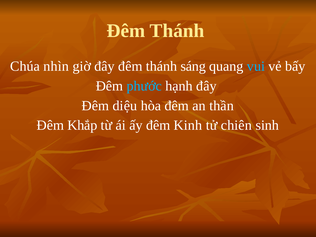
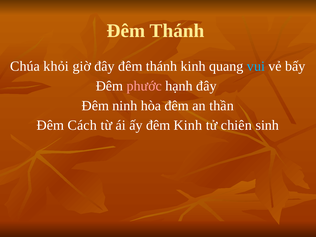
nhìn: nhìn -> khỏi (56, 66)
thánh sáng: sáng -> kinh (193, 66)
phước colour: light blue -> pink (144, 86)
diệu: diệu -> ninh (125, 106)
Khắp: Khắp -> Cách (82, 125)
